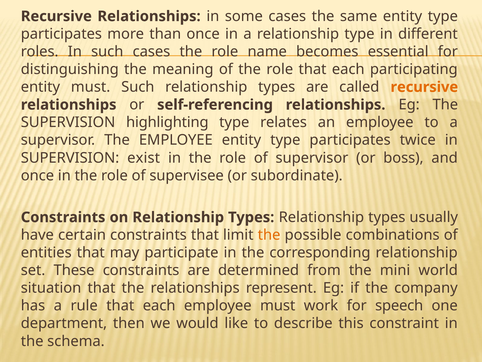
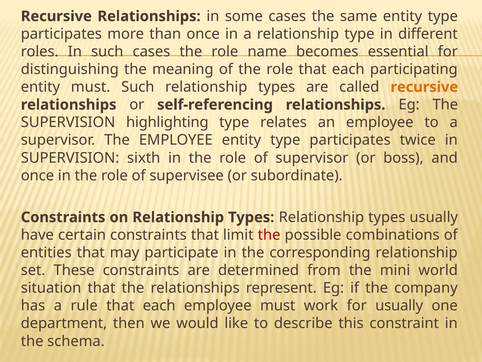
exist: exist -> sixth (144, 158)
the colour: orange -> red (269, 235)
for speech: speech -> usually (399, 305)
